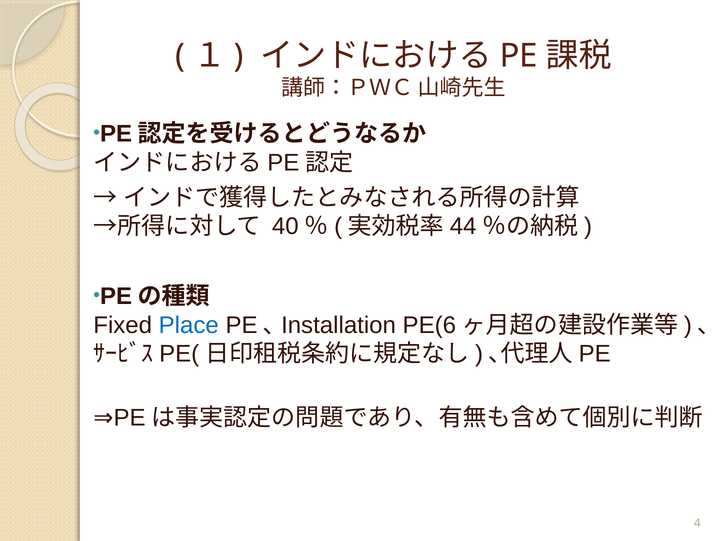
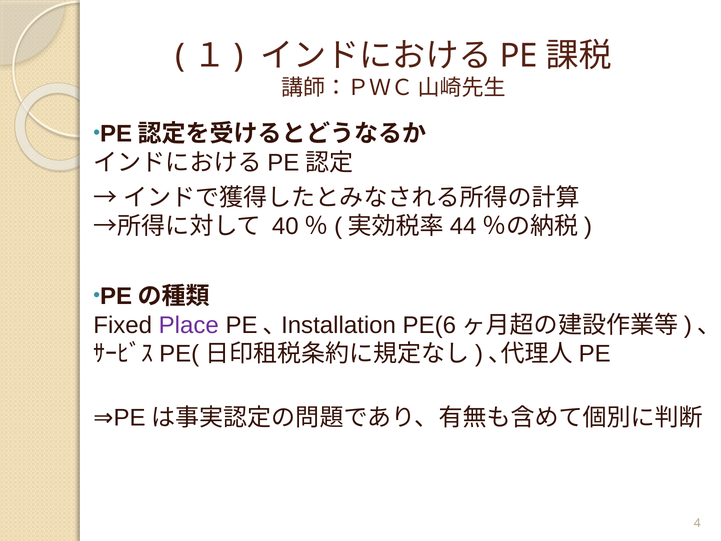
Place colour: blue -> purple (189, 325)
